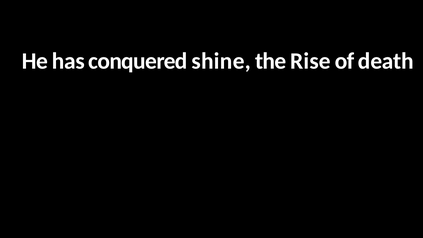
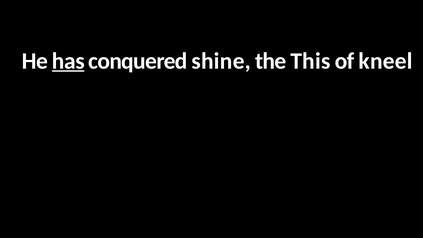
has underline: none -> present (68, 61)
Rise: Rise -> This (310, 61)
death: death -> kneel (386, 61)
